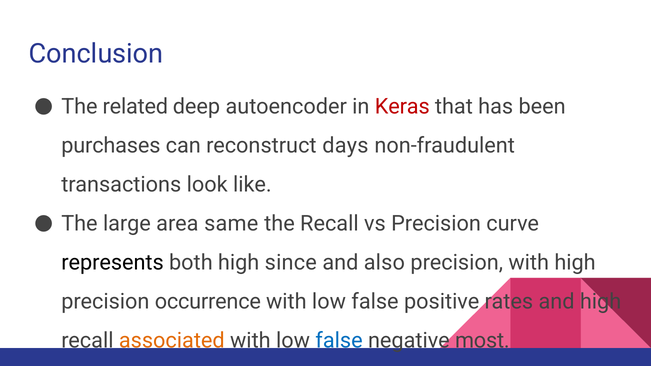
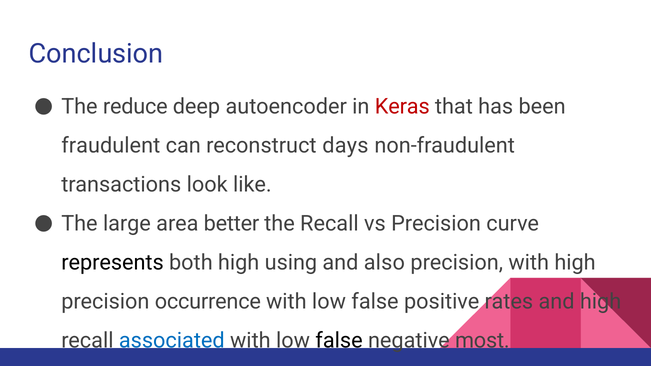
related: related -> reduce (135, 107)
purchases: purchases -> fraudulent (111, 146)
same: same -> better (231, 224)
since: since -> using (291, 263)
associated colour: orange -> blue (172, 341)
false colour: blue -> black (339, 341)
